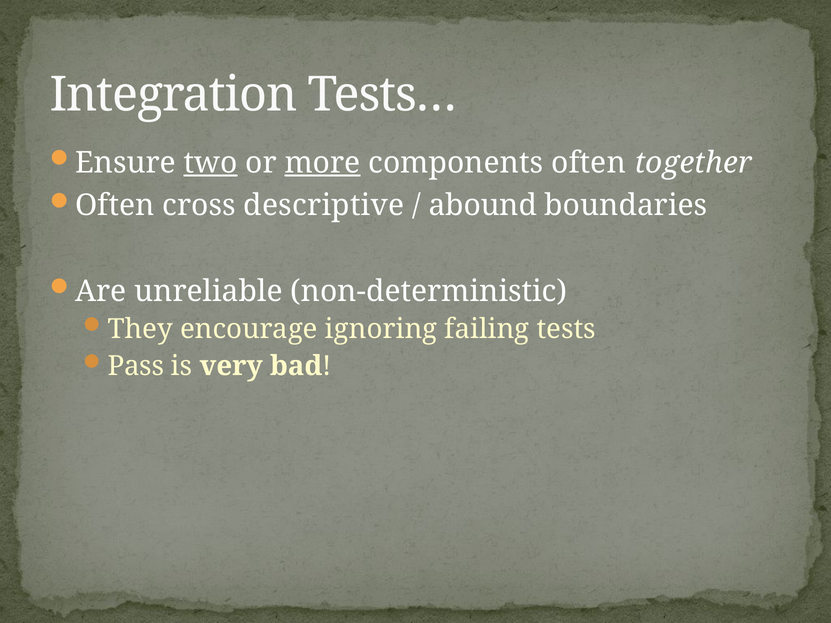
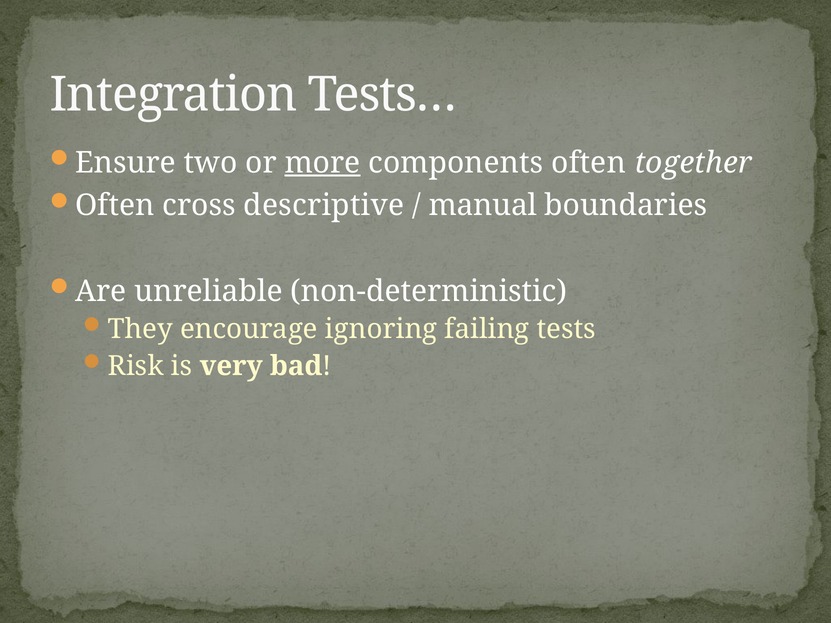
two underline: present -> none (211, 163)
abound: abound -> manual (483, 206)
Pass: Pass -> Risk (136, 366)
